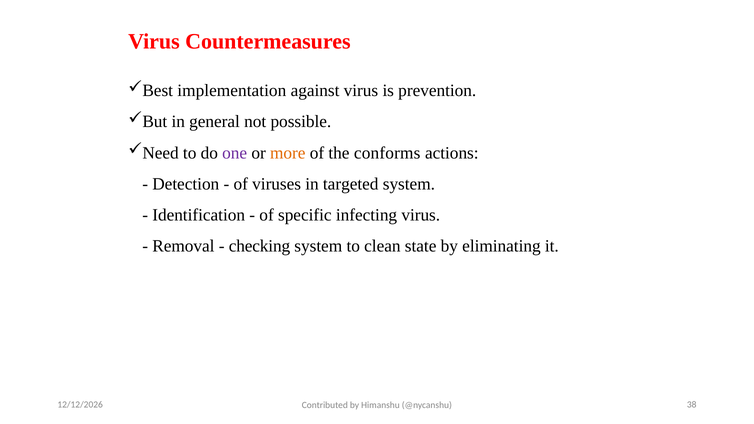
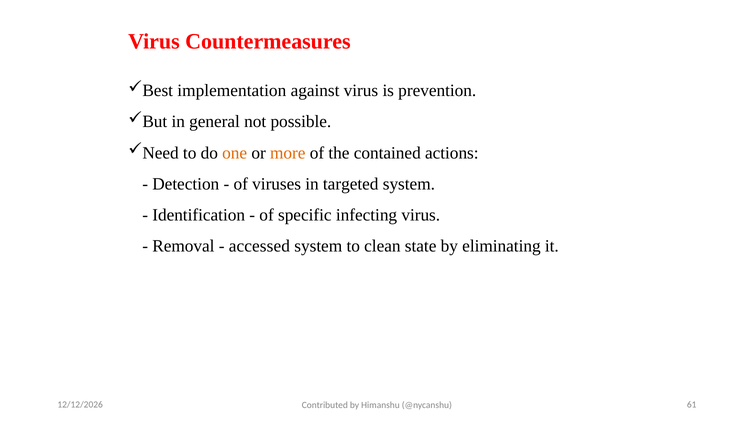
one colour: purple -> orange (235, 153)
conforms: conforms -> contained (387, 153)
checking: checking -> accessed (259, 246)
38: 38 -> 61 (692, 405)
